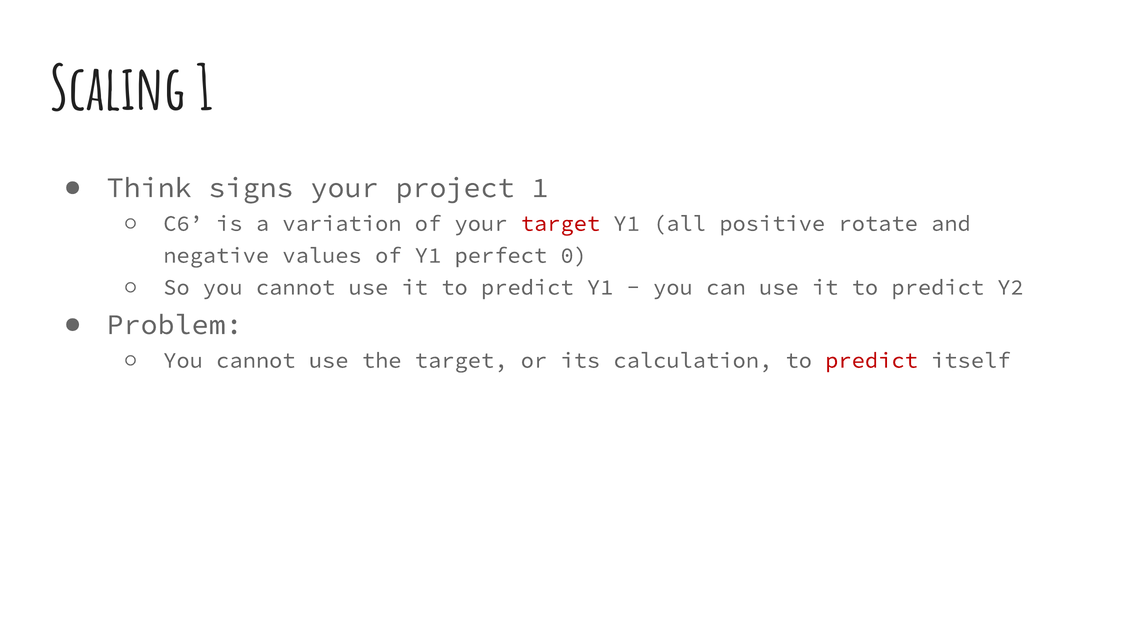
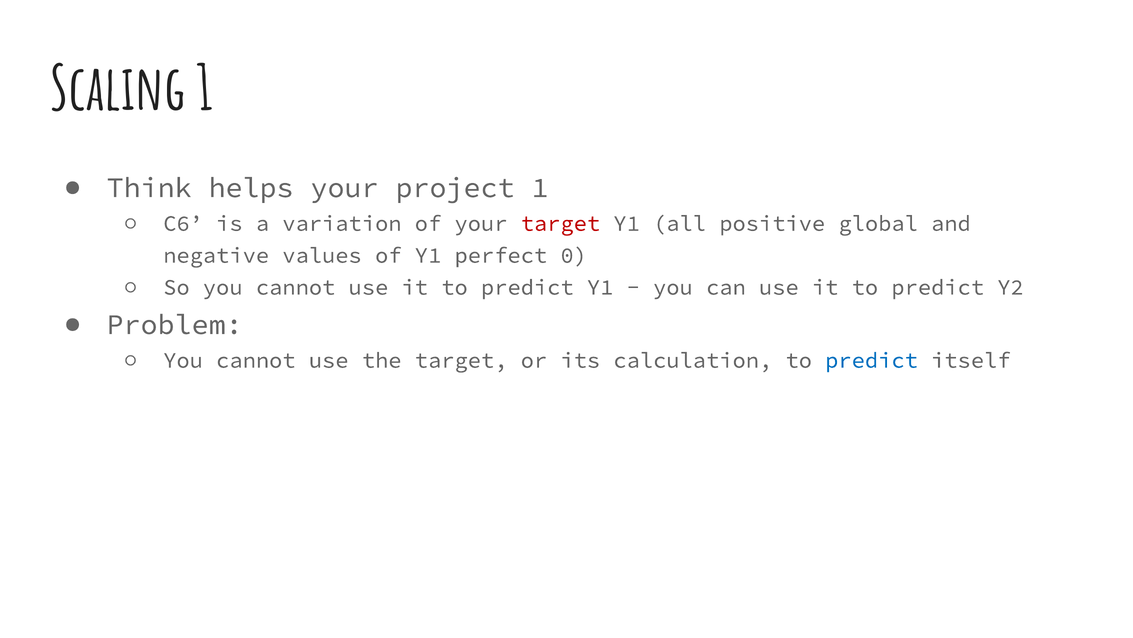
signs: signs -> helps (251, 188)
rotate: rotate -> global (878, 223)
predict colour: red -> blue (872, 360)
